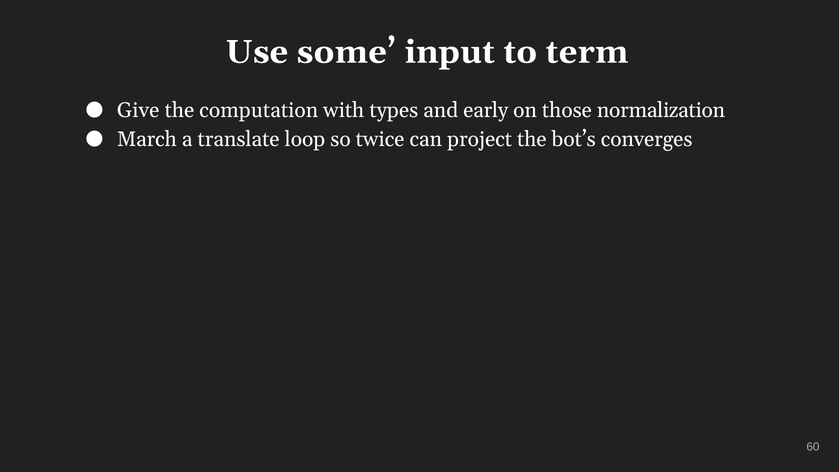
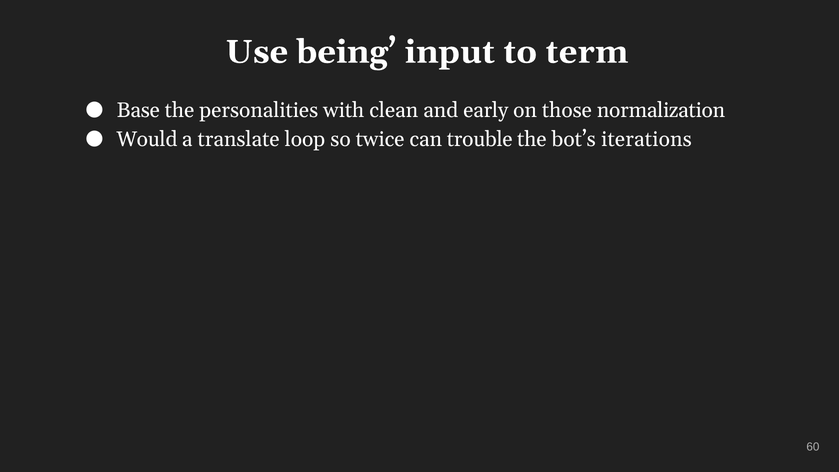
some: some -> being (347, 52)
Give: Give -> Base (138, 110)
computation: computation -> personalities (259, 110)
types: types -> clean (394, 110)
March: March -> Would (147, 139)
project: project -> trouble (480, 139)
converges: converges -> iterations (646, 139)
